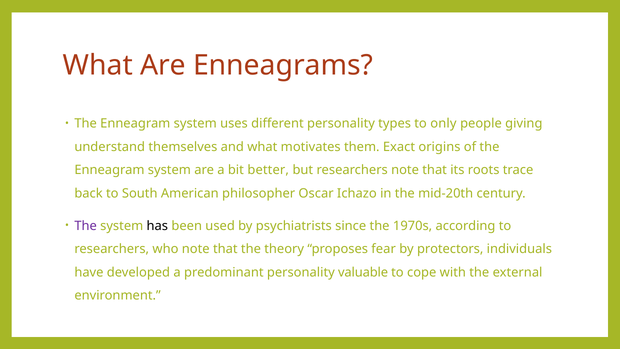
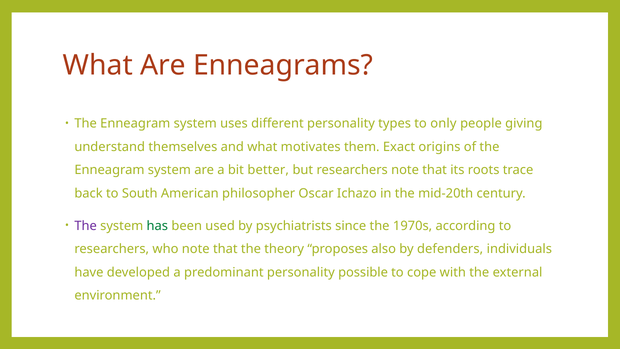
has colour: black -> green (157, 226)
fear: fear -> also (384, 249)
protectors: protectors -> defenders (450, 249)
valuable: valuable -> possible (363, 272)
